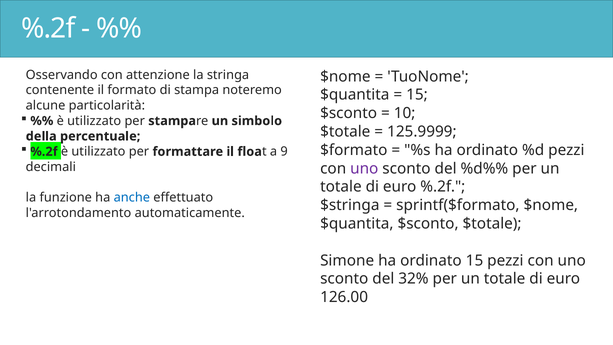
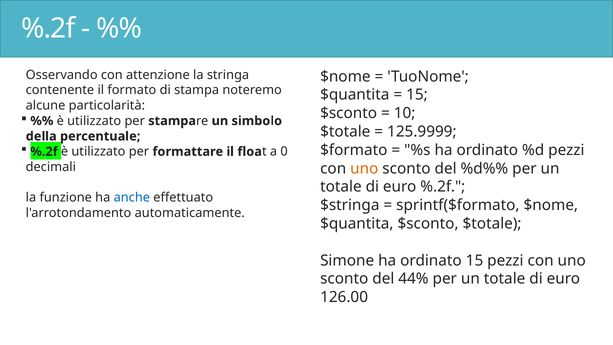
9: 9 -> 0 (284, 152)
uno colour: purple -> orange (364, 168)
32%: 32% -> 44% (413, 279)
